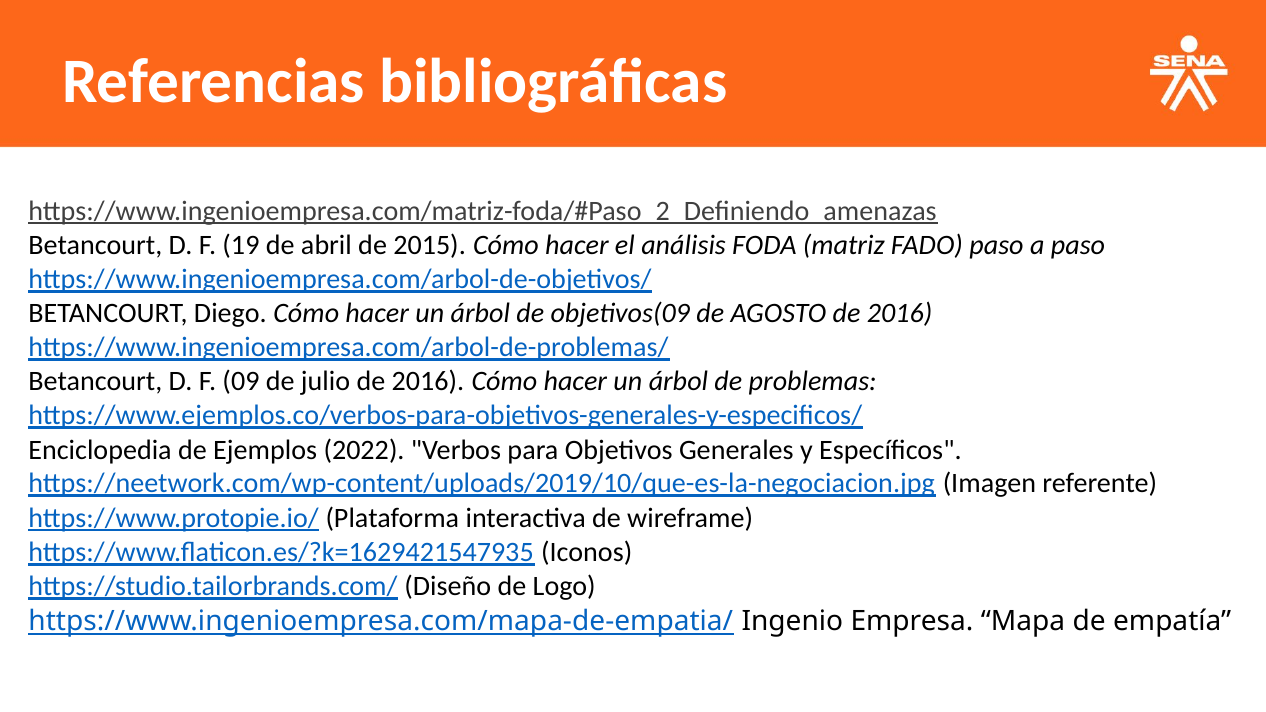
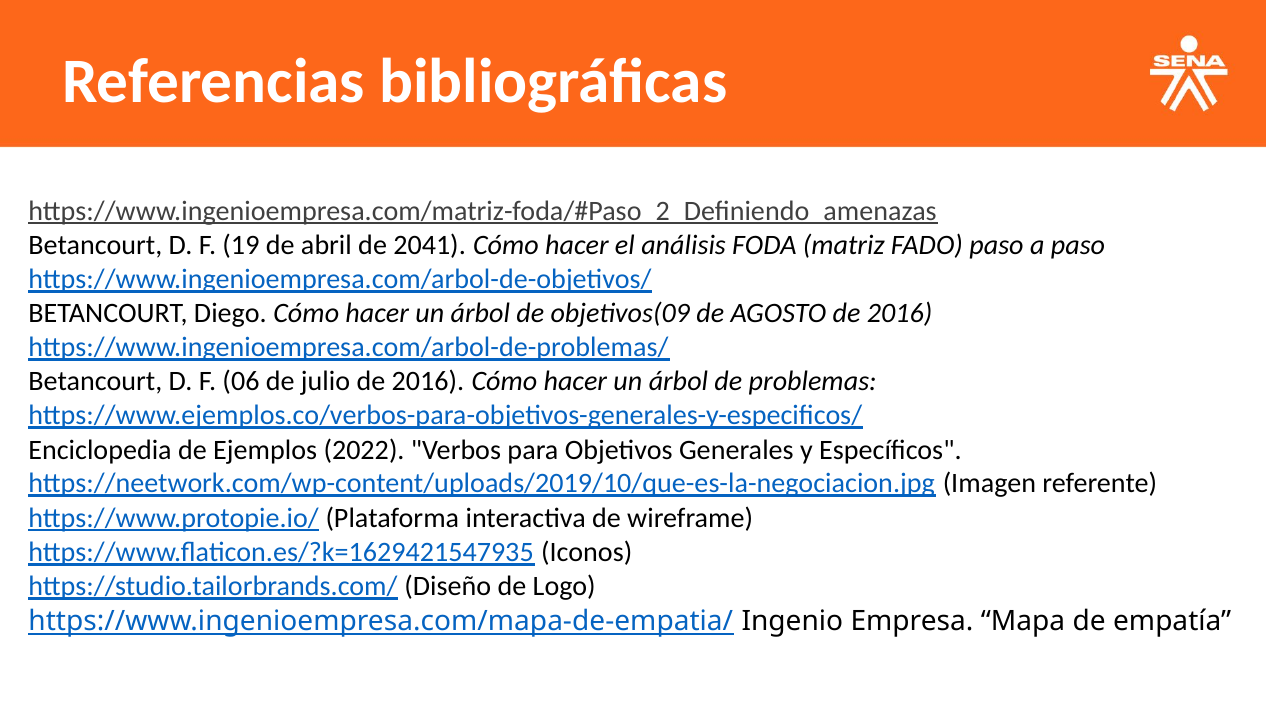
2015: 2015 -> 2041 (430, 245)
09: 09 -> 06 (241, 382)
